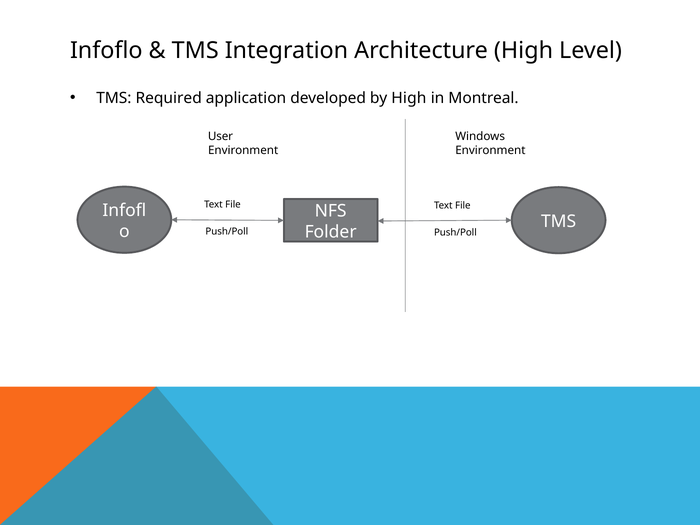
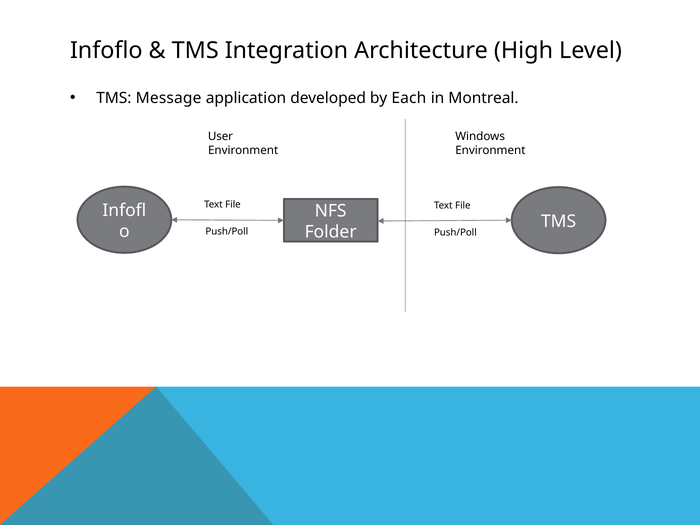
Required: Required -> Message (169, 98)
by High: High -> Each (409, 98)
